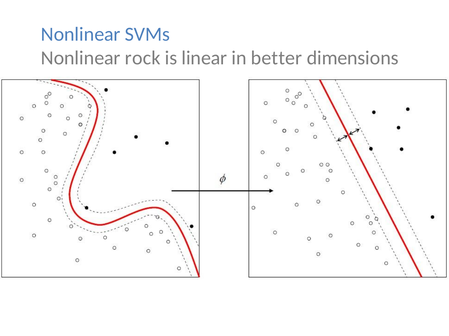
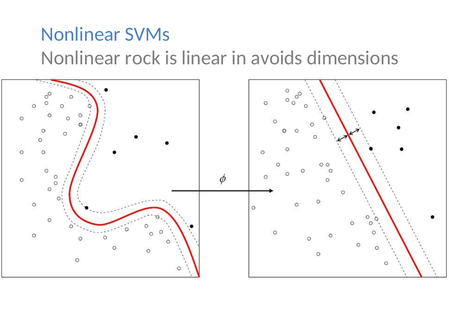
better: better -> avoids (277, 58)
